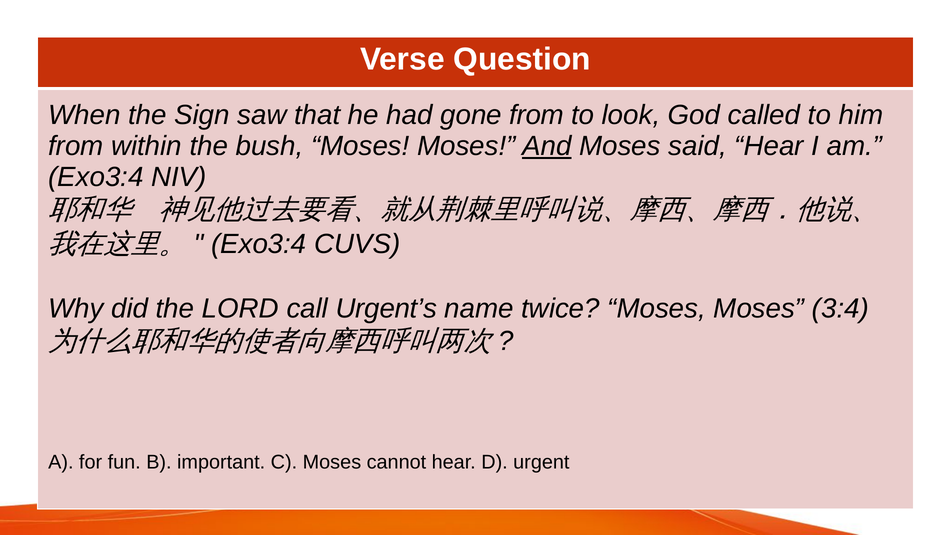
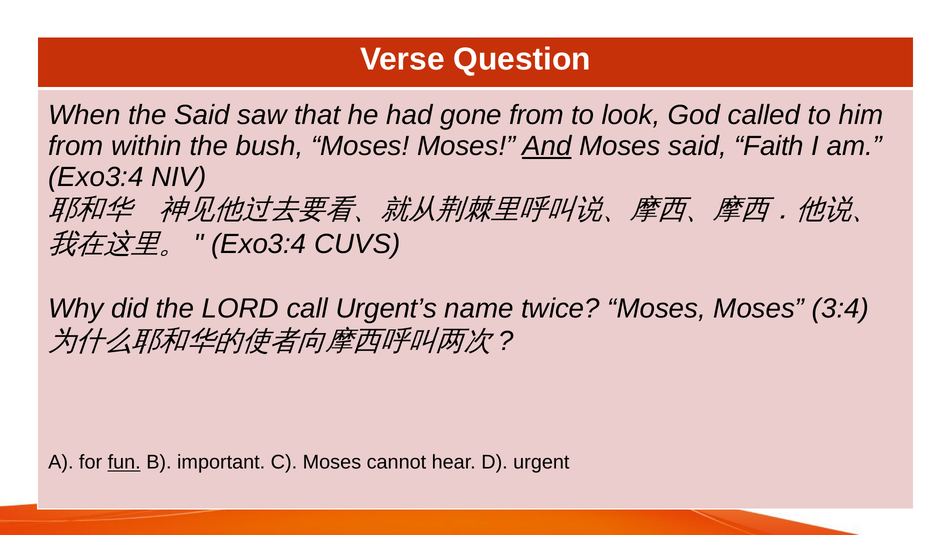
the Sign: Sign -> Said (202, 115)
said Hear: Hear -> Faith (769, 146)
fun underline: none -> present (124, 462)
